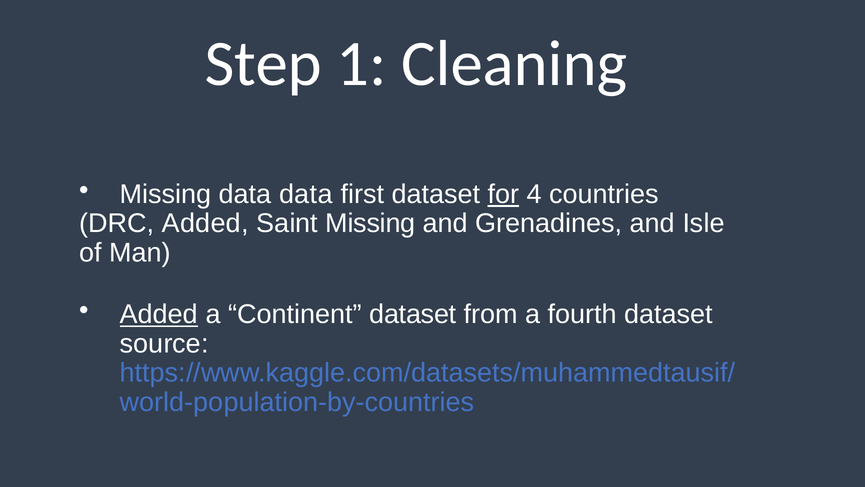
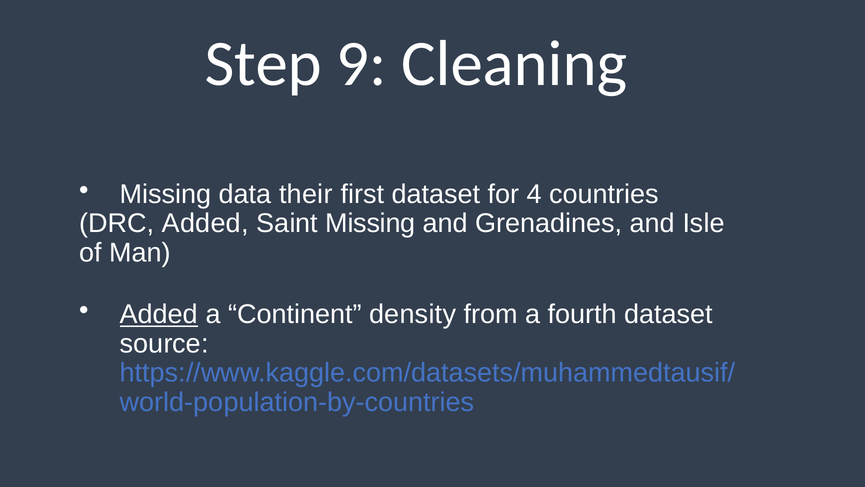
1: 1 -> 9 (361, 64)
data data: data -> their (306, 194)
for underline: present -> none (503, 194)
Continent dataset: dataset -> density (413, 314)
